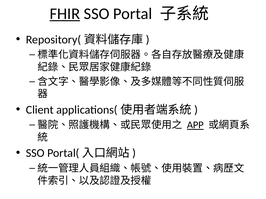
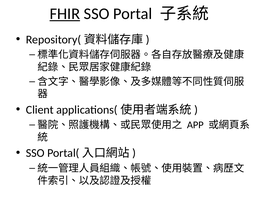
APP underline: present -> none (195, 125)
